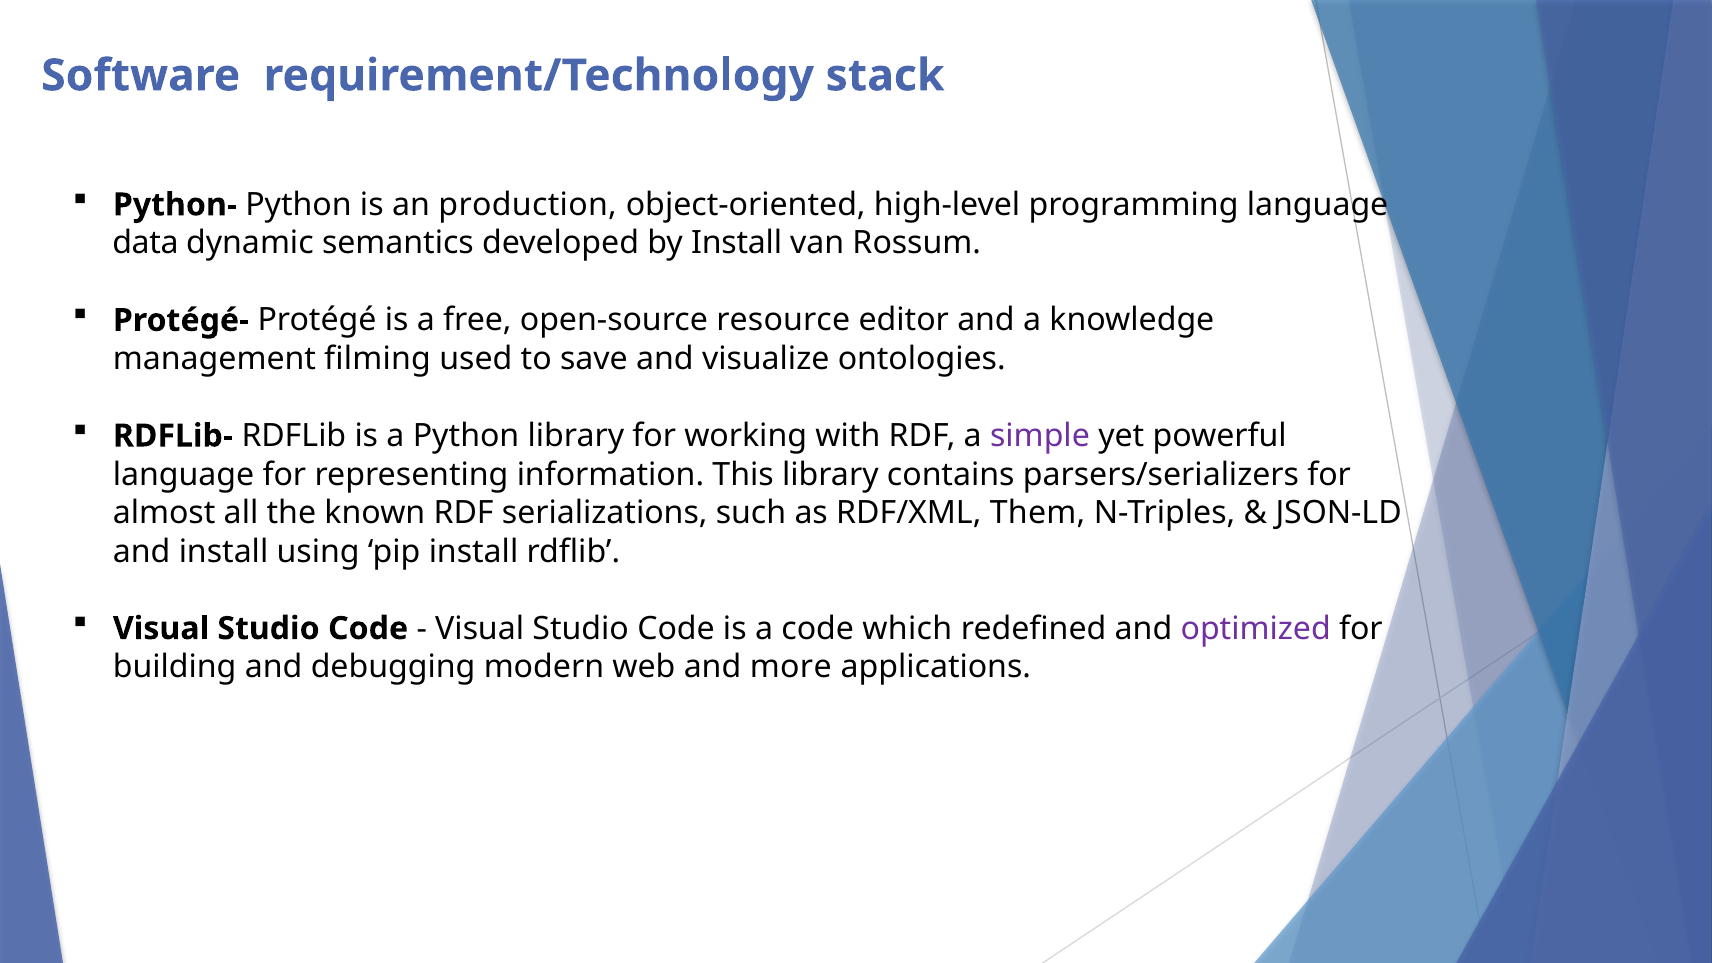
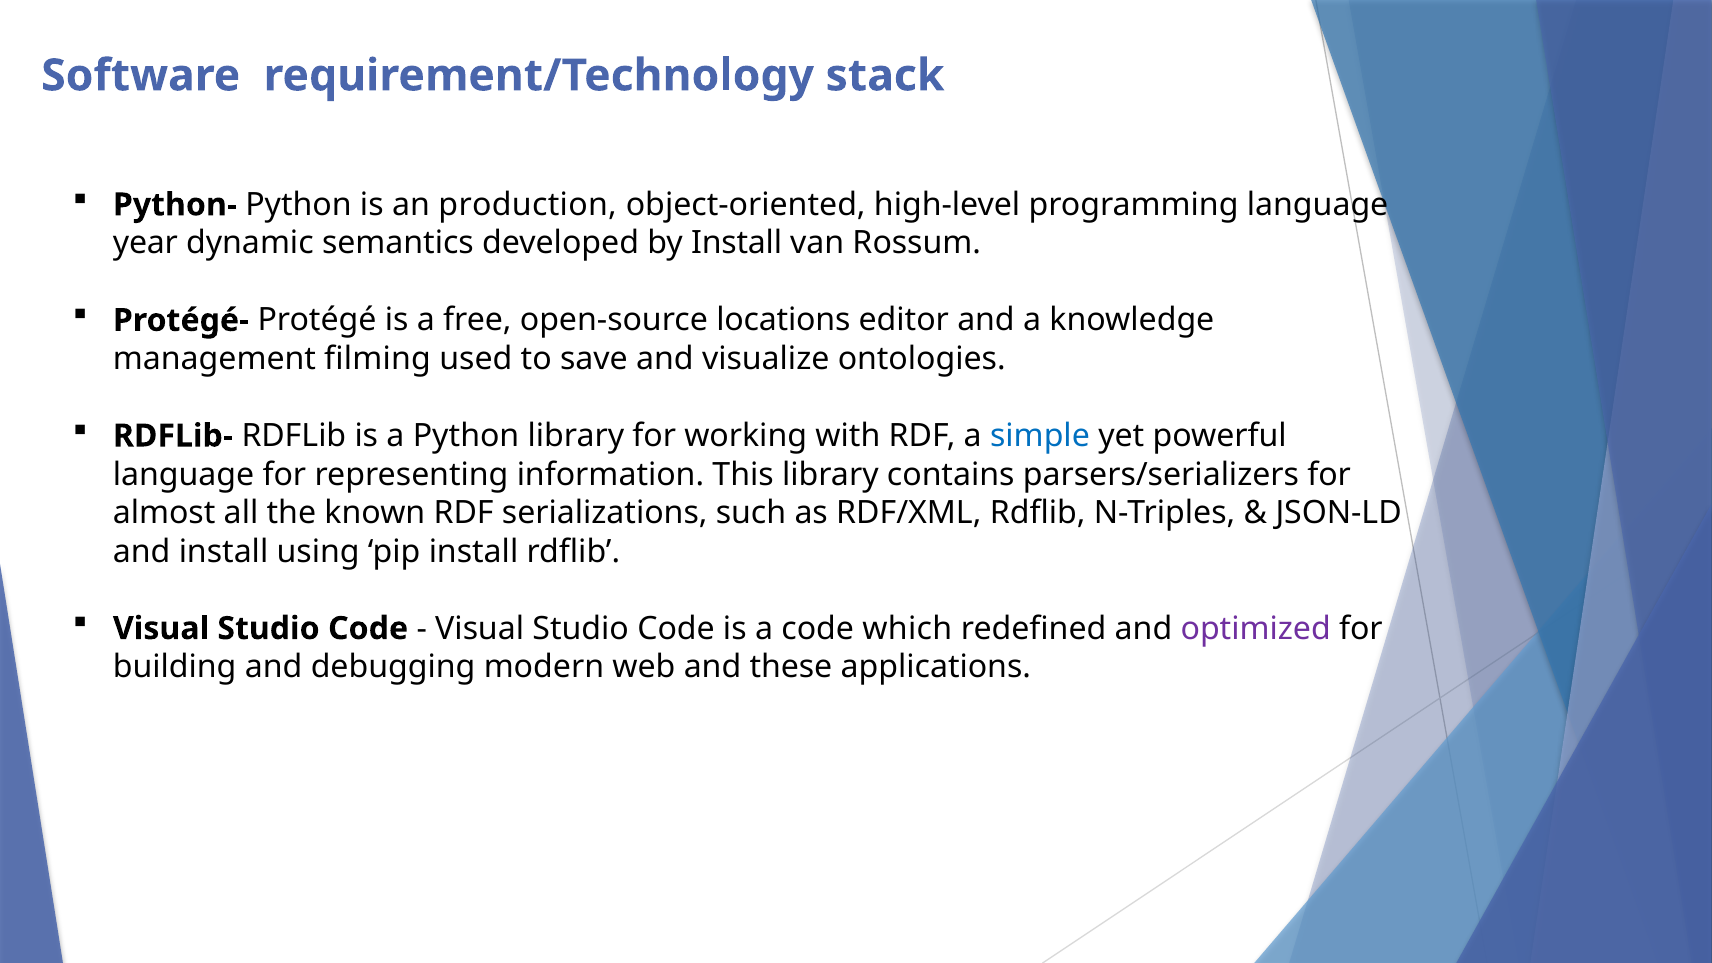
data: data -> year (145, 243)
resource: resource -> locations (783, 320)
simple colour: purple -> blue (1040, 436)
RDF/XML Them: Them -> Rdflib (1038, 513)
more: more -> these (791, 667)
